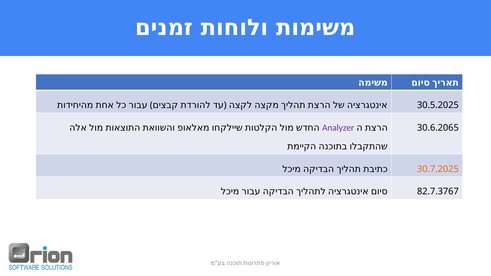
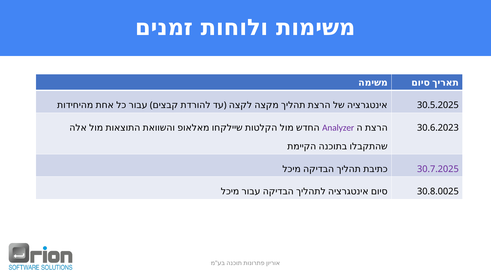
30.6.2065: 30.6.2065 -> 30.6.2023 (438, 128)
30.7.2025 colour: orange -> purple (438, 169)
82.7.3767: 82.7.3767 -> 30.8.0025 (438, 192)
